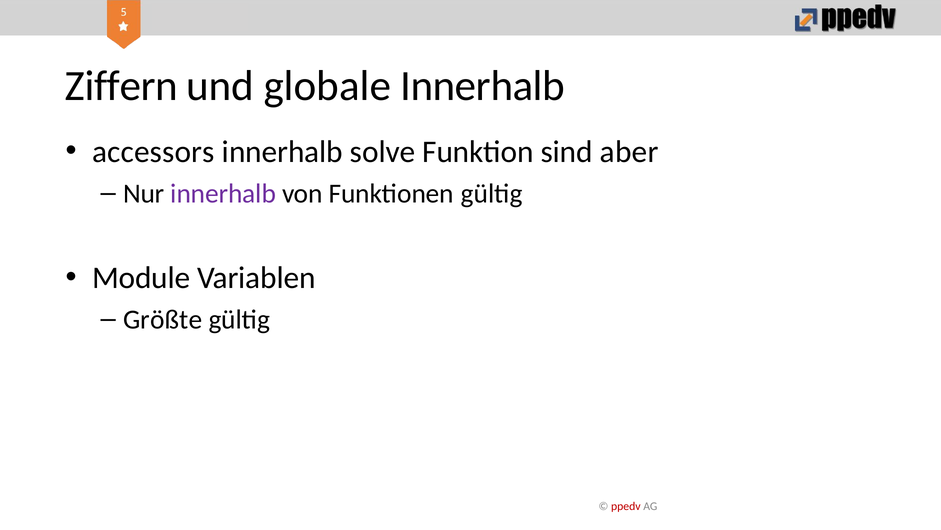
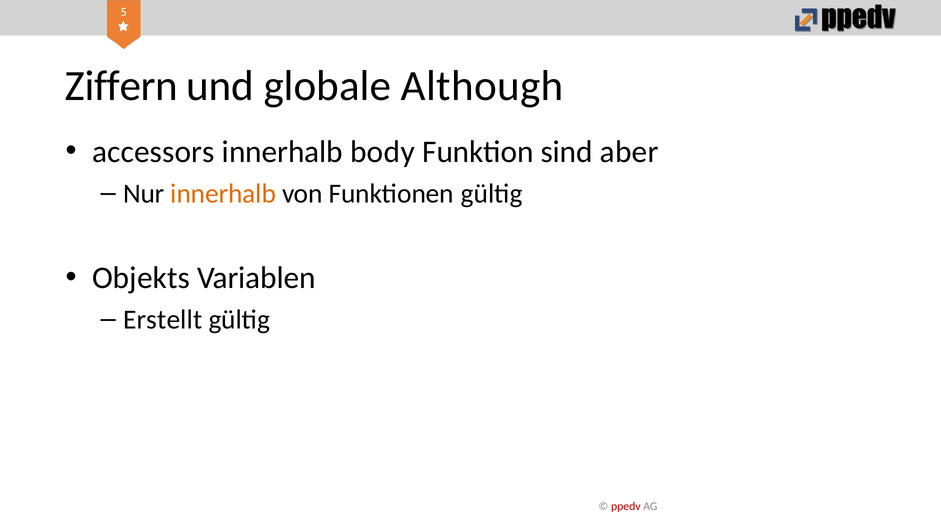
globale Innerhalb: Innerhalb -> Although (482, 86)
solve: solve -> body (382, 151)
innerhalb colour: purple -> orange (223, 193)
Module: Module -> Objekts (141, 278)
Größte: Größte -> Erstellt (163, 320)
